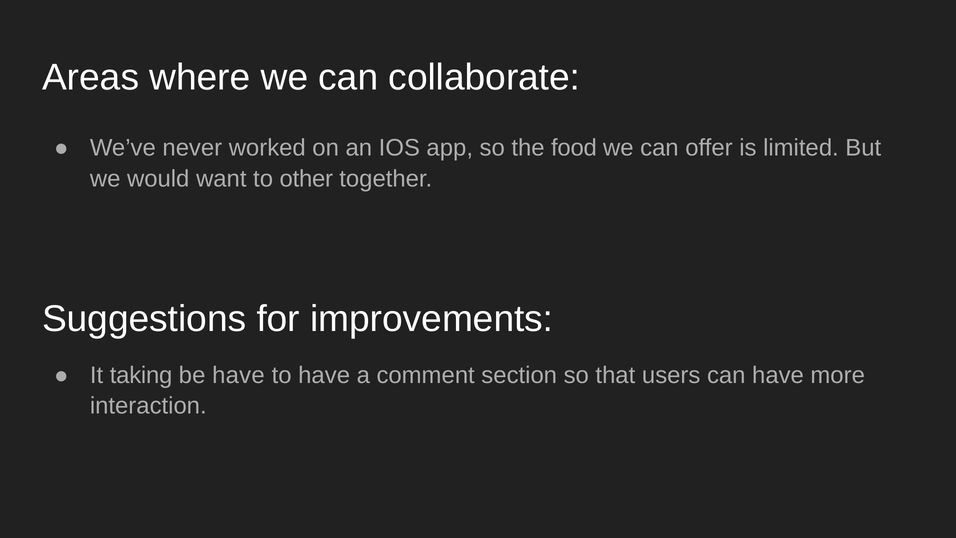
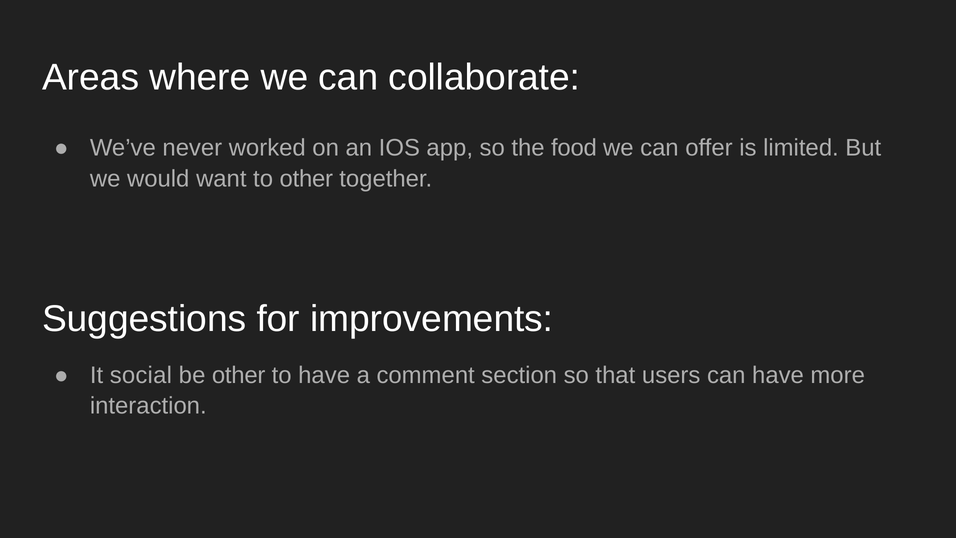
taking: taking -> social (141, 375)
be have: have -> other (239, 375)
